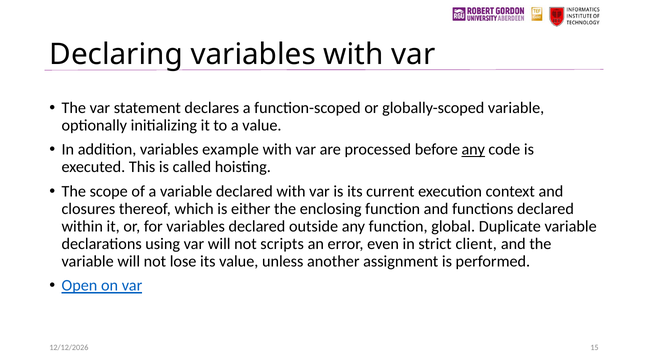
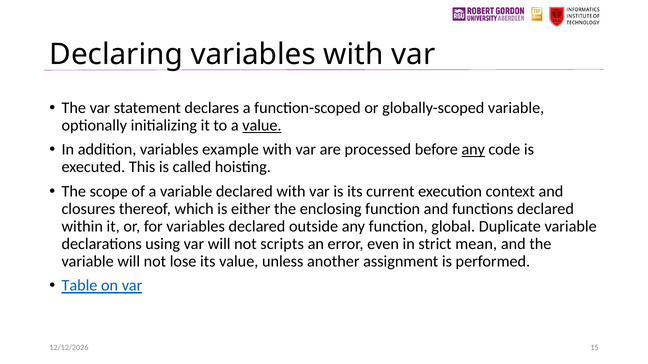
value underline: none -> present (262, 126)
client: client -> mean (476, 244)
Open: Open -> Table (79, 286)
